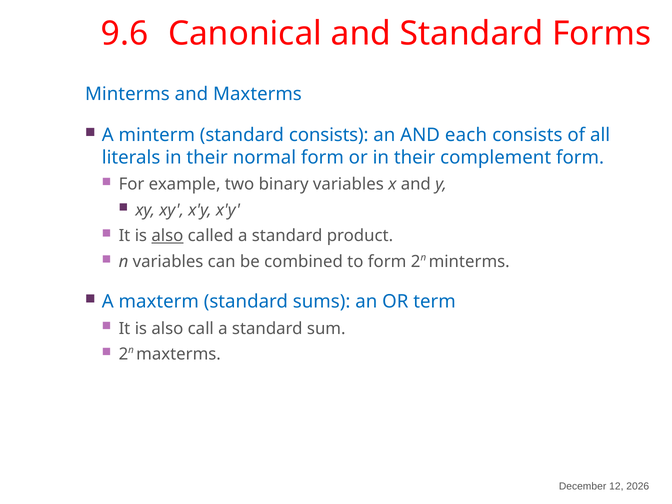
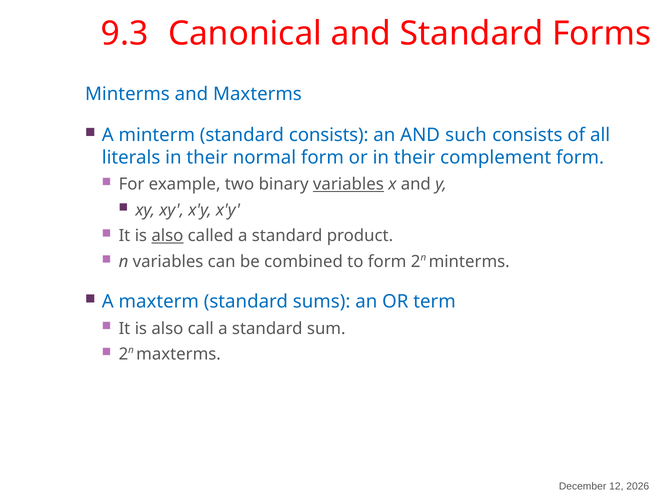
9.6: 9.6 -> 9.3 (125, 34)
each: each -> such (466, 135)
variables underline: none -> present (348, 184)
